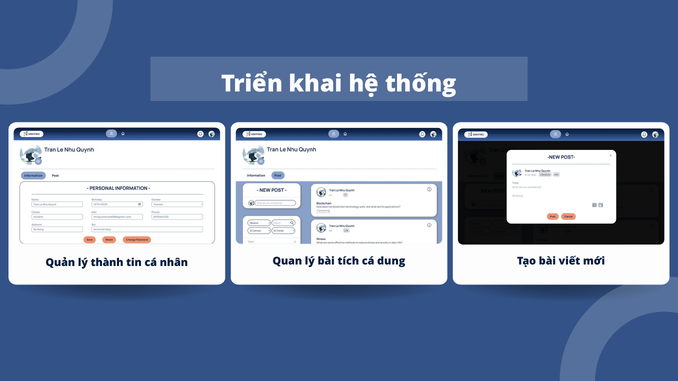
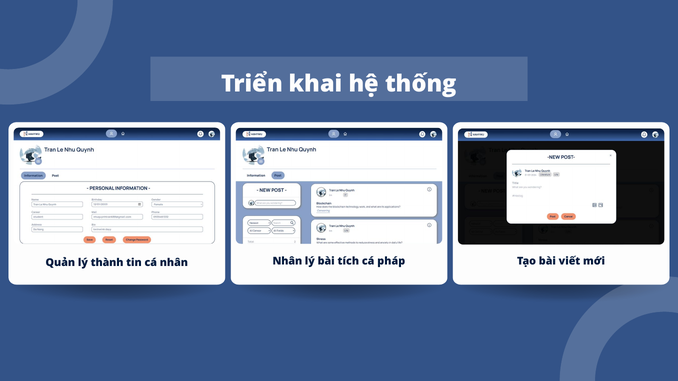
nhân Quan: Quan -> Nhân (287, 262)
dung: dung -> pháp (391, 262)
